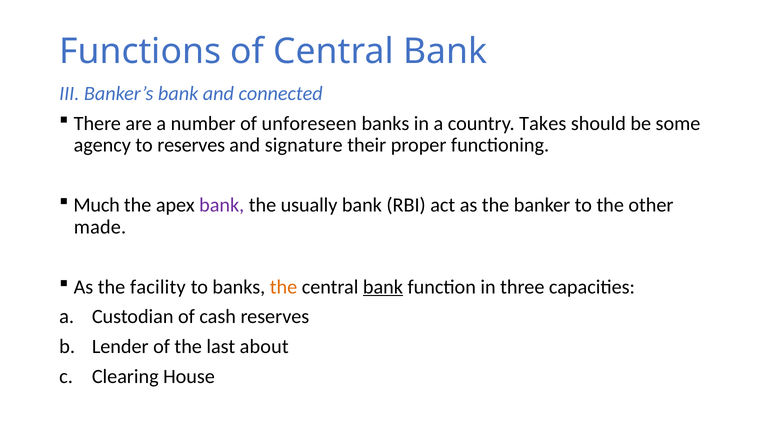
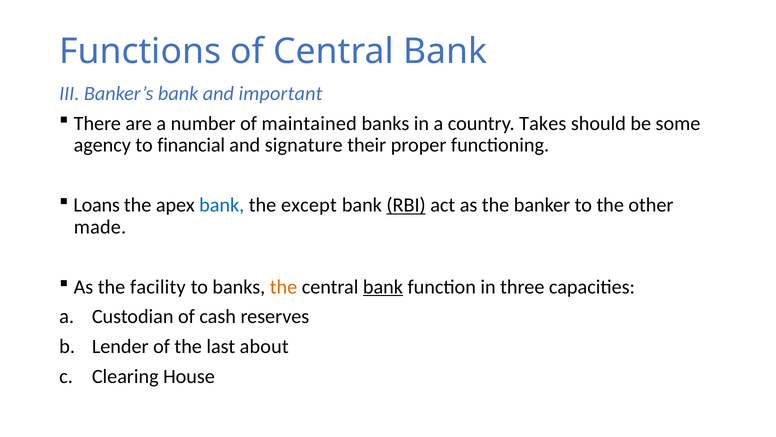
connected: connected -> important (281, 93)
unforeseen: unforeseen -> maintained (309, 123)
to reserves: reserves -> financial (191, 145)
Much: Much -> Loans (97, 205)
bank colour: purple -> blue (222, 205)
usually: usually -> except (309, 205)
RBI underline: none -> present (406, 205)
